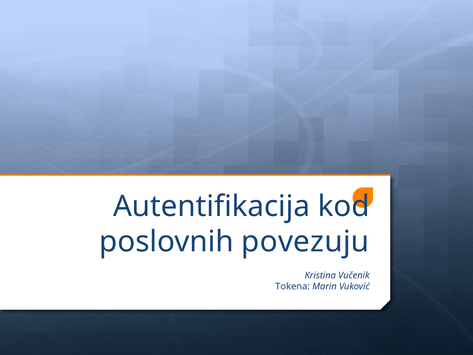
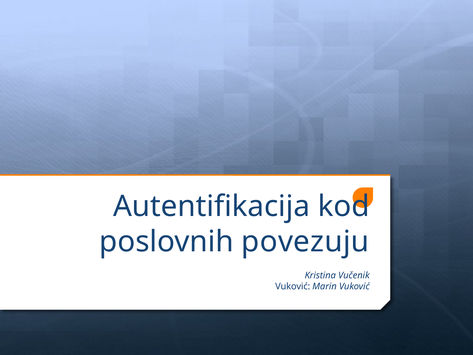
Tokena: Tokena -> Vuković (293, 286)
